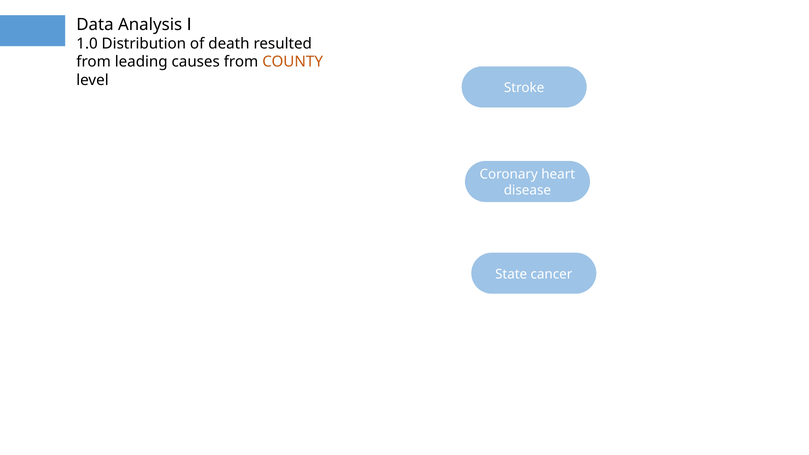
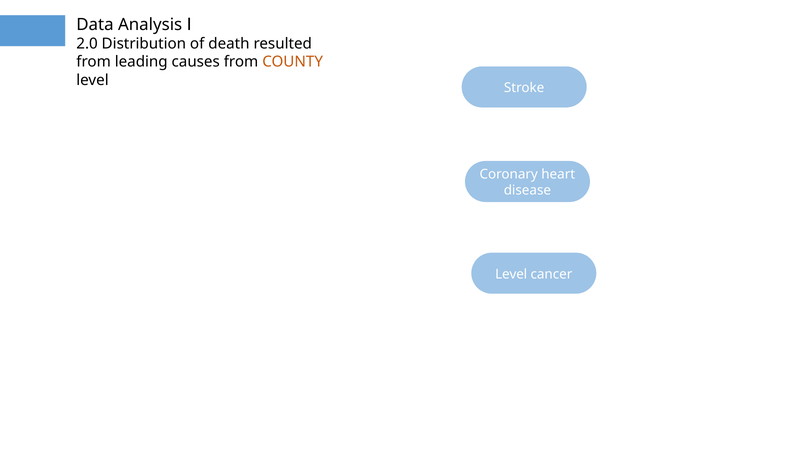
1.0: 1.0 -> 2.0 (87, 44)
State: State -> Level (511, 274)
